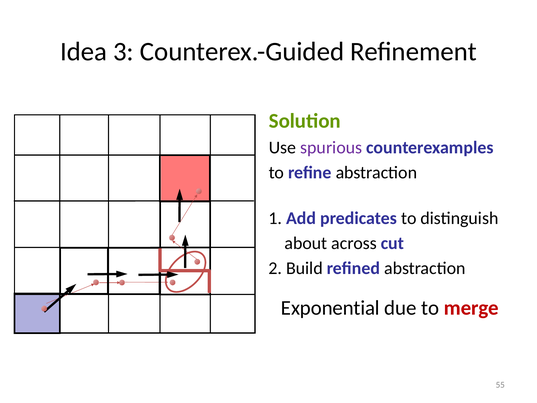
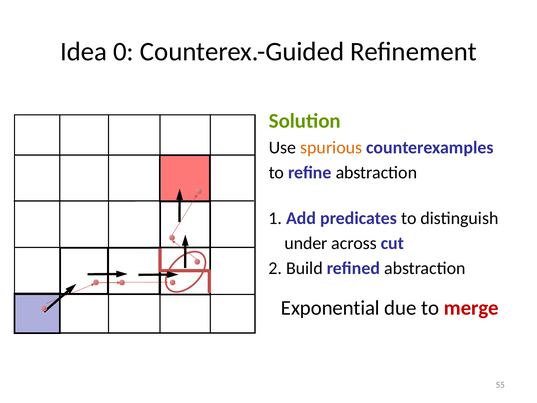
3: 3 -> 0 (123, 52)
spurious colour: purple -> orange (331, 147)
about: about -> under (306, 243)
